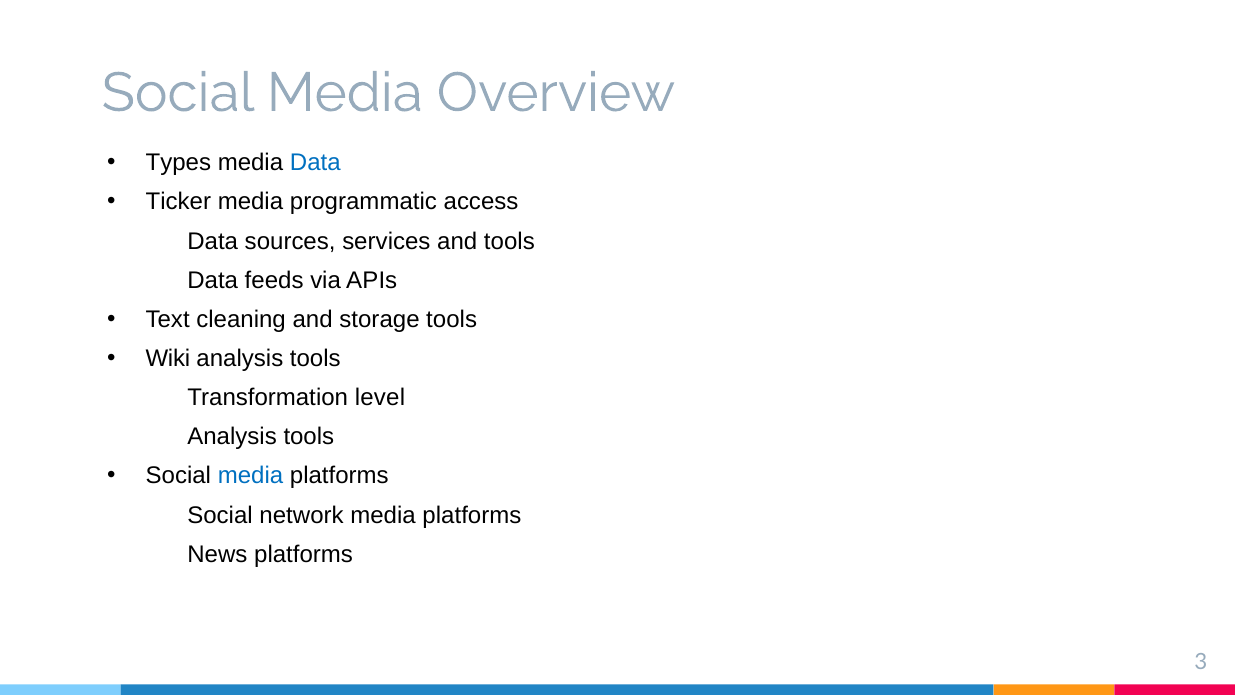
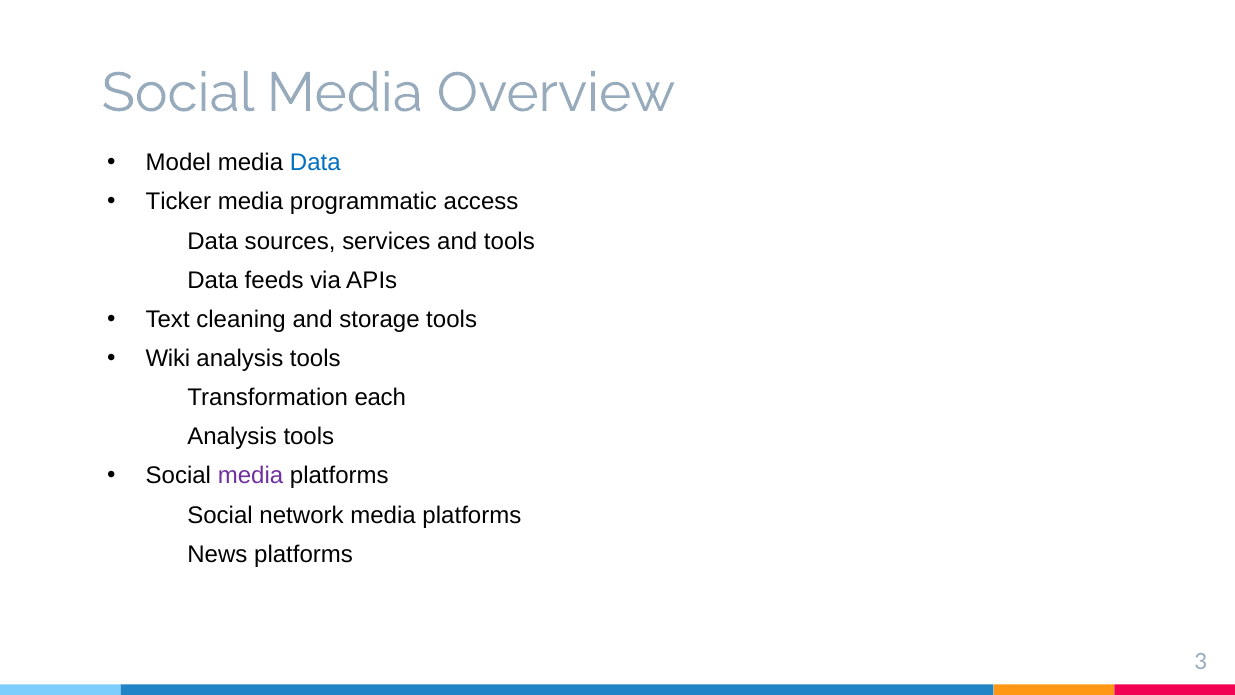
Types: Types -> Model (178, 163)
level: level -> each (380, 398)
media colour: blue -> purple (250, 476)
